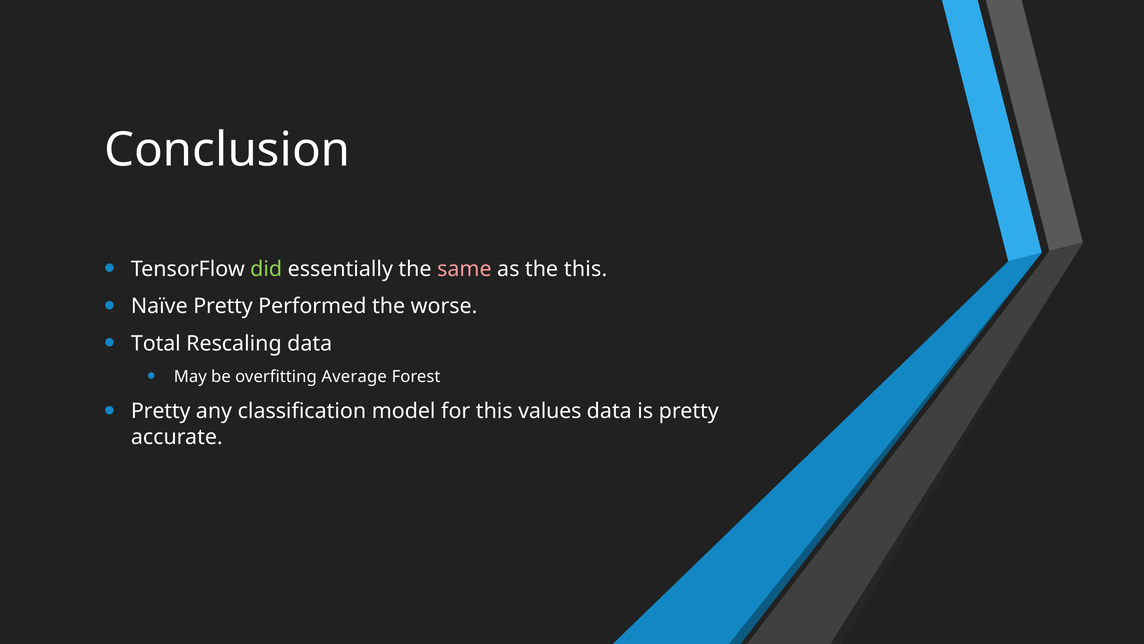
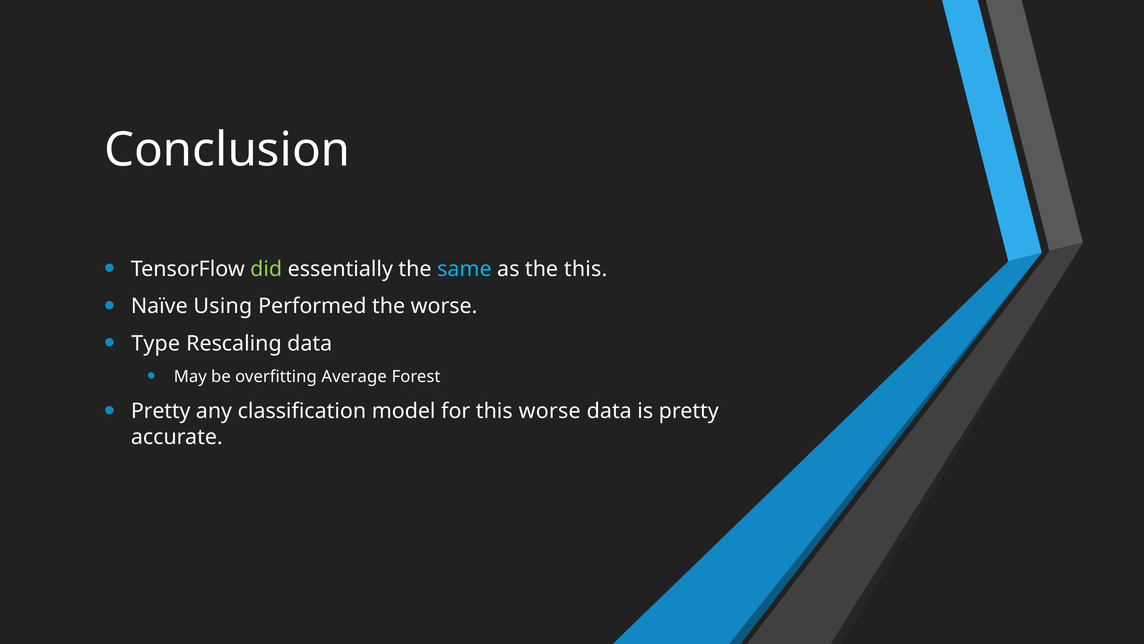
same colour: pink -> light blue (464, 269)
Naïve Pretty: Pretty -> Using (223, 306)
Total: Total -> Type (156, 343)
this values: values -> worse (550, 411)
